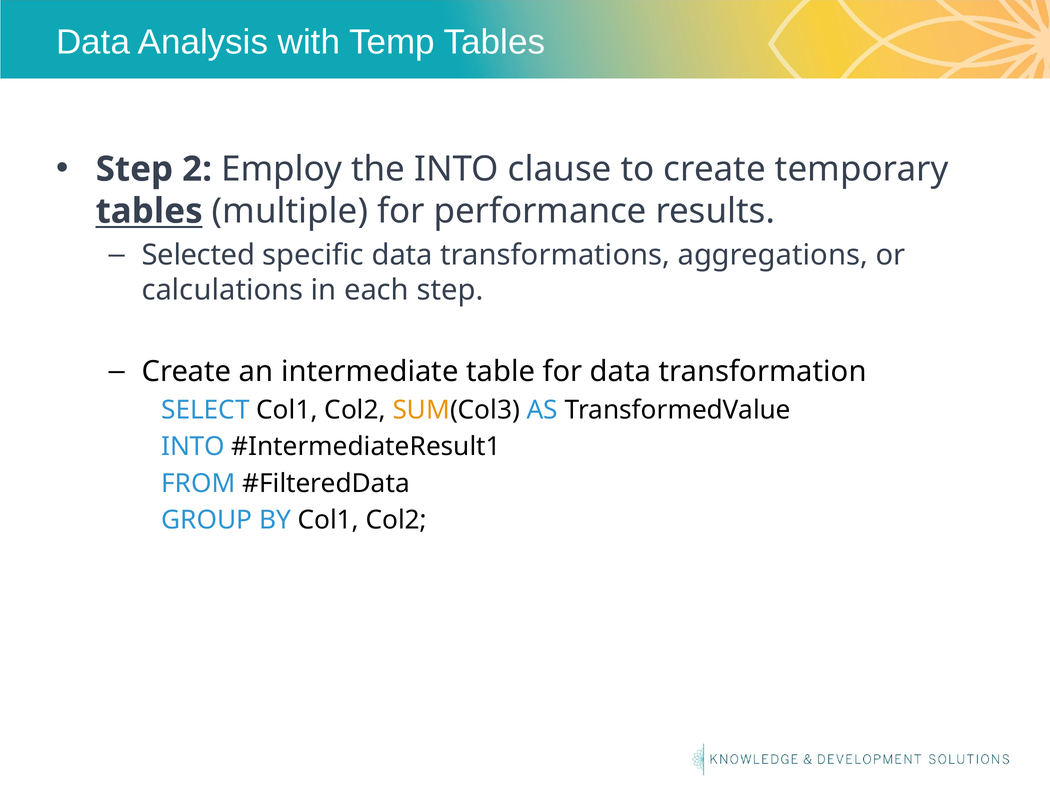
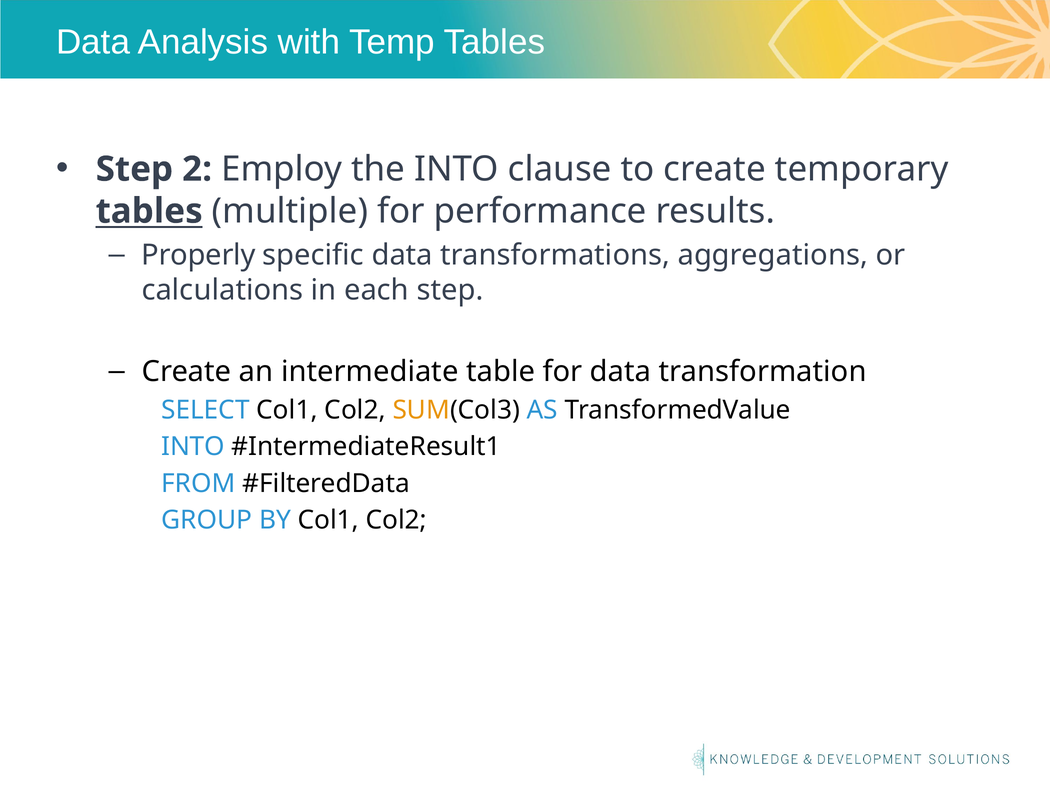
Selected: Selected -> Properly (198, 255)
